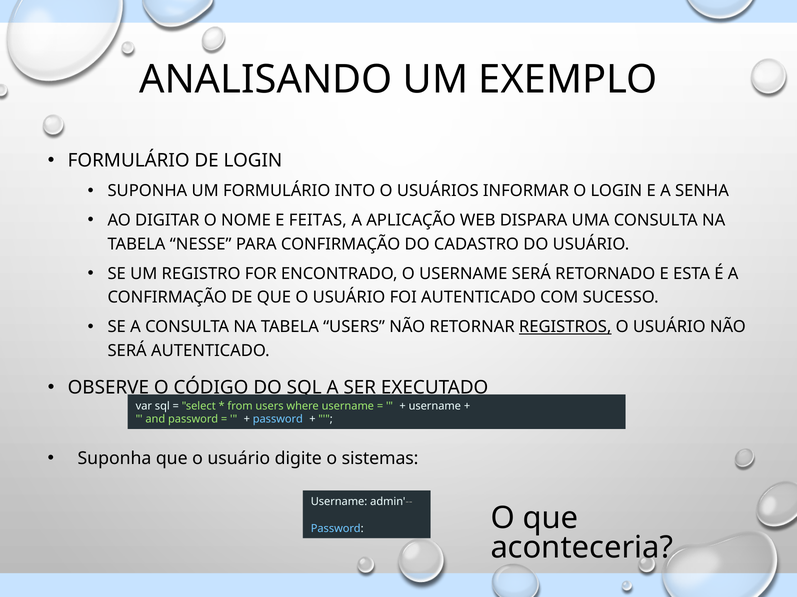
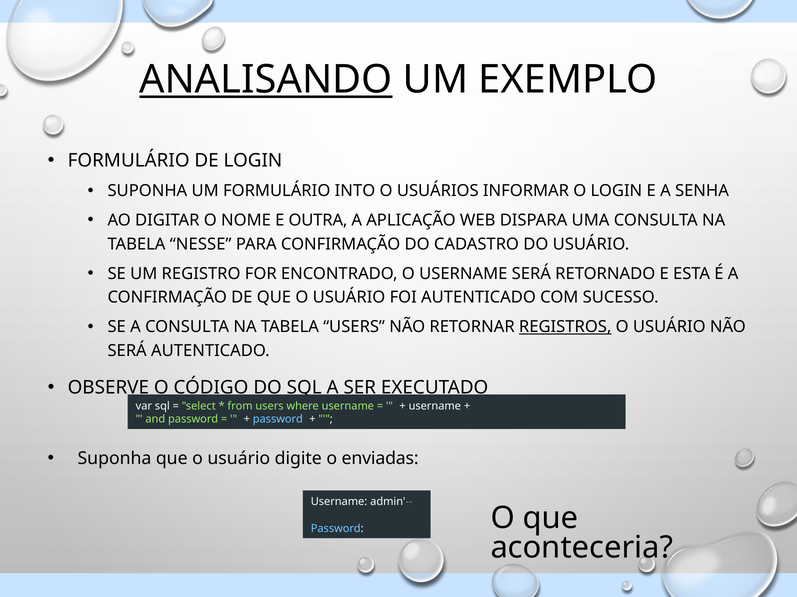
ANALISANDO underline: none -> present (266, 80)
FEITAS: FEITAS -> OUTRA (318, 221)
sistemas: sistemas -> enviadas (380, 459)
